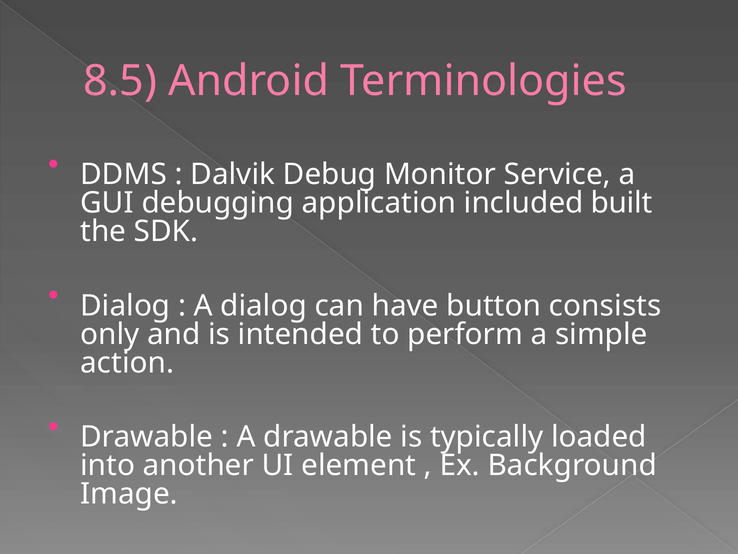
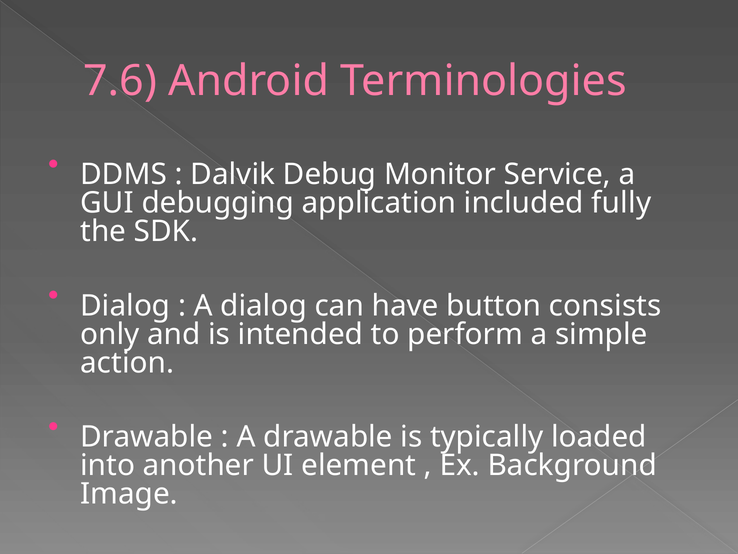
8.5: 8.5 -> 7.6 (120, 81)
built: built -> fully (621, 203)
